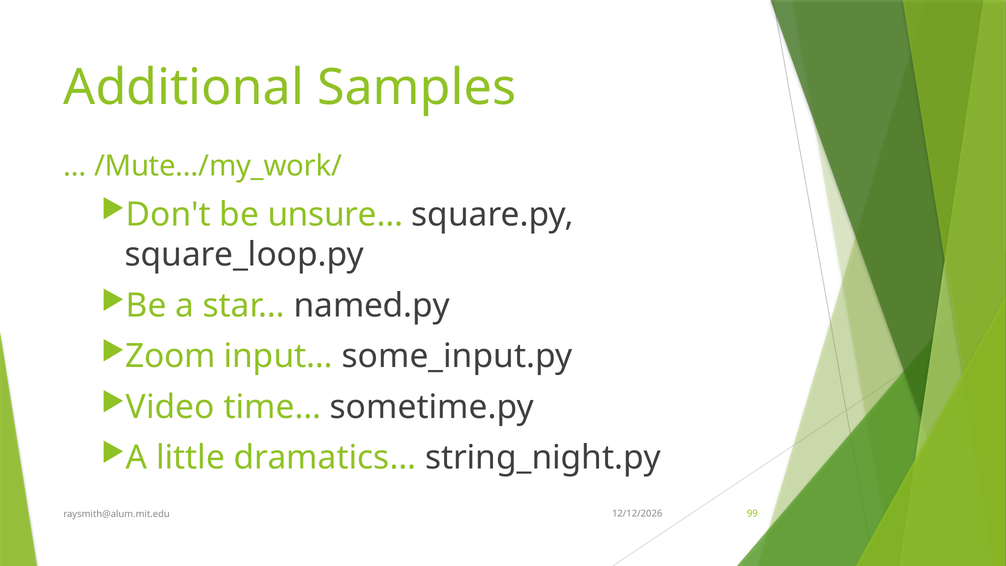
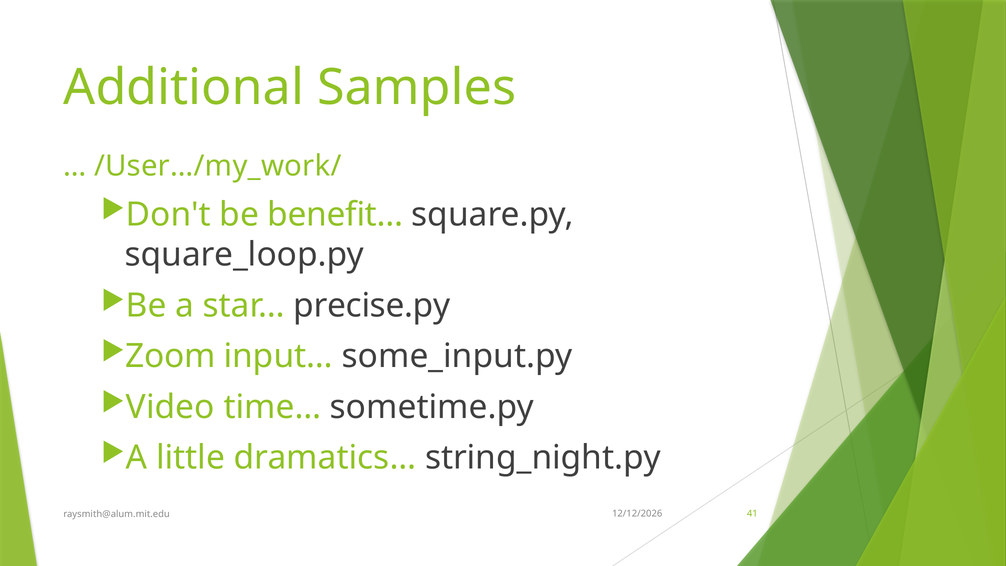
/Mute…/my_work/: /Mute…/my_work/ -> /User…/my_work/ (218, 166)
unsure…: unsure… -> benefit… (335, 214)
named.py: named.py -> precise.py (372, 305)
99: 99 -> 41 (752, 513)
